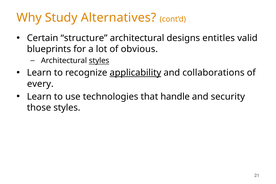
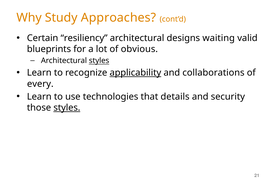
Alternatives: Alternatives -> Approaches (119, 18)
structure: structure -> resiliency (84, 38)
entitles: entitles -> waiting (219, 38)
handle: handle -> details (175, 97)
styles underline: none -> present (67, 108)
